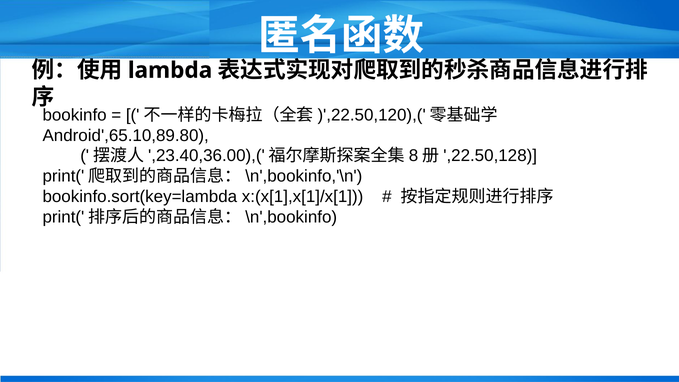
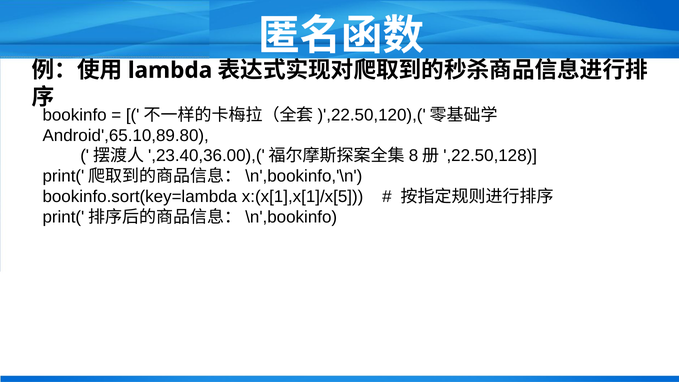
x:(x[1],x[1]/x[1: x:(x[1],x[1]/x[1 -> x:(x[1],x[1]/x[5 (303, 197)
